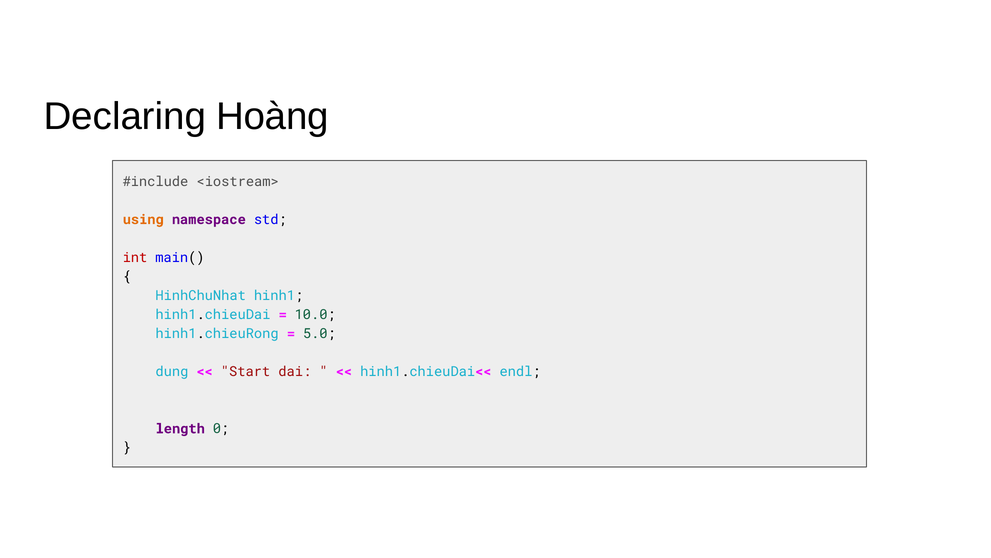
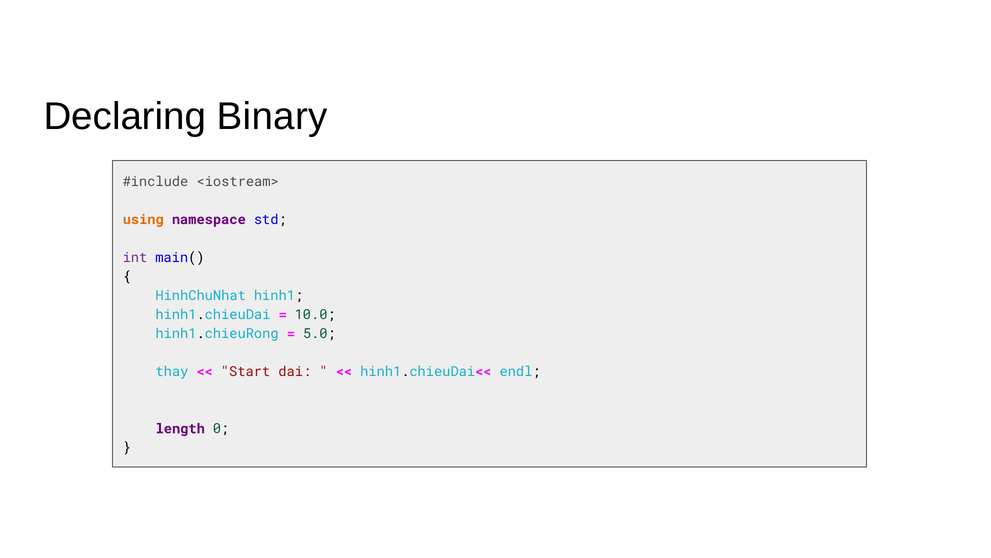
Hoàng: Hoàng -> Binary (272, 116)
int colour: red -> purple (135, 257)
dung: dung -> thay (172, 371)
